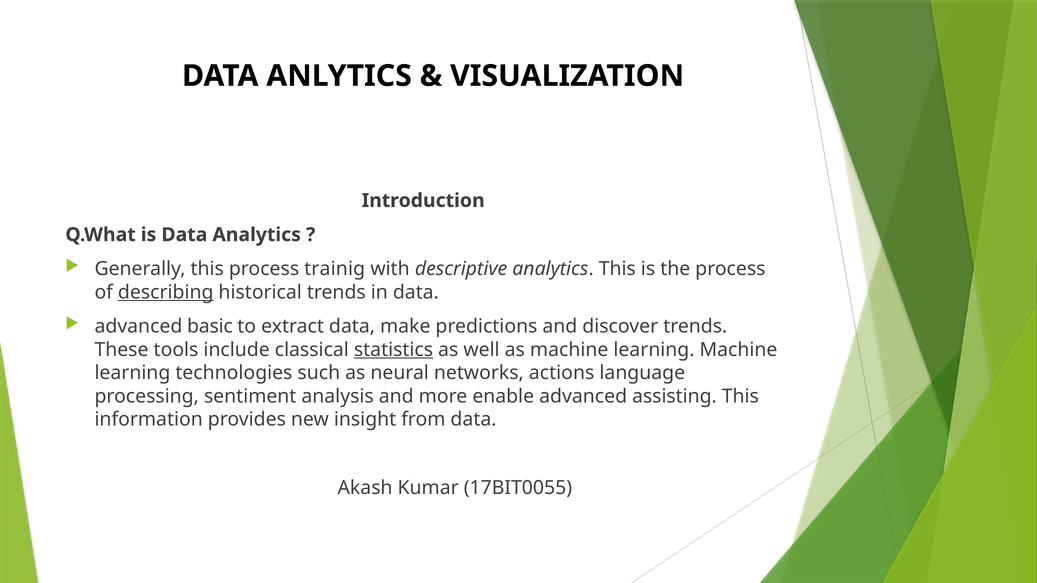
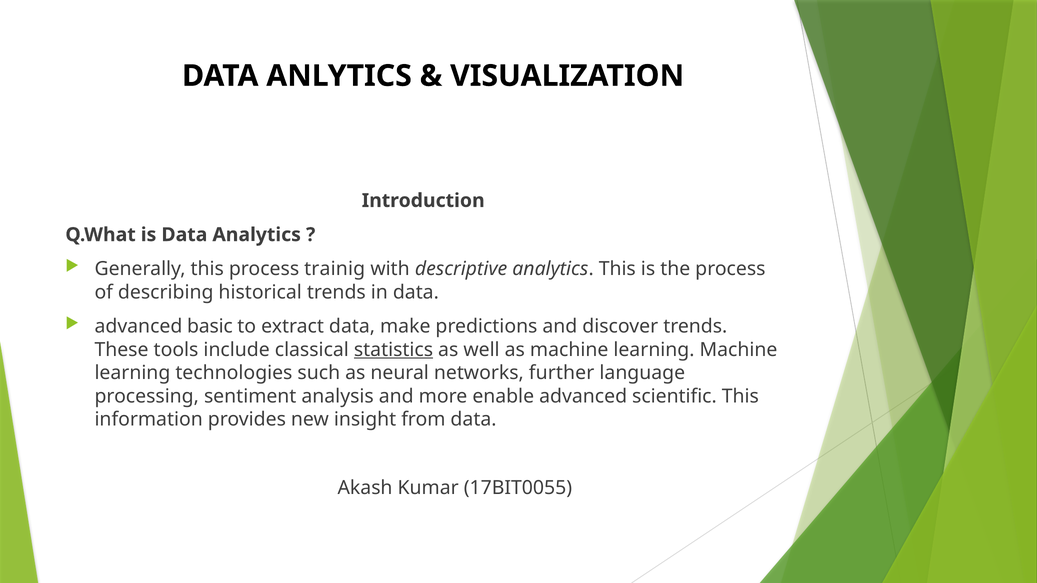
describing underline: present -> none (166, 292)
actions: actions -> further (562, 373)
assisting: assisting -> scientific (674, 396)
